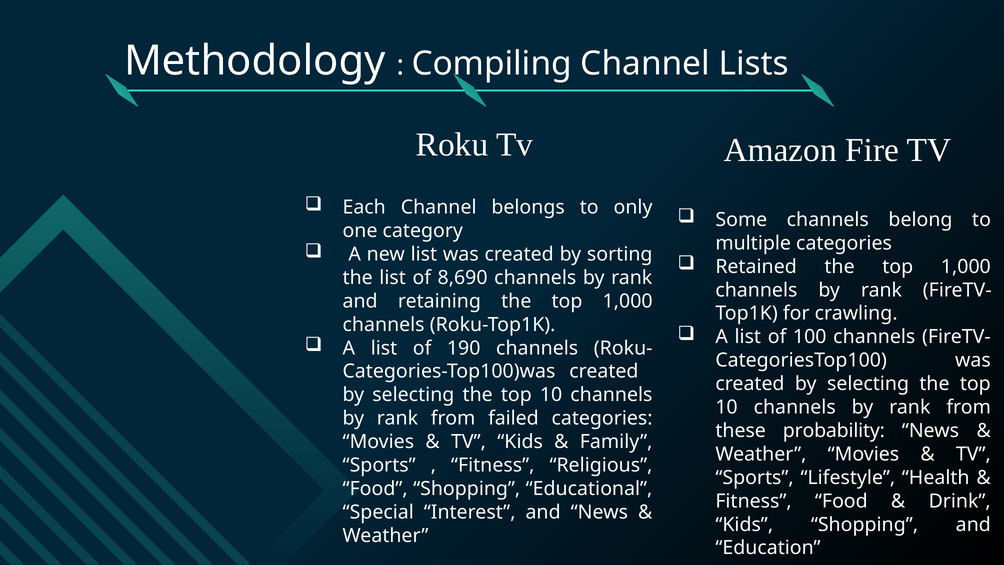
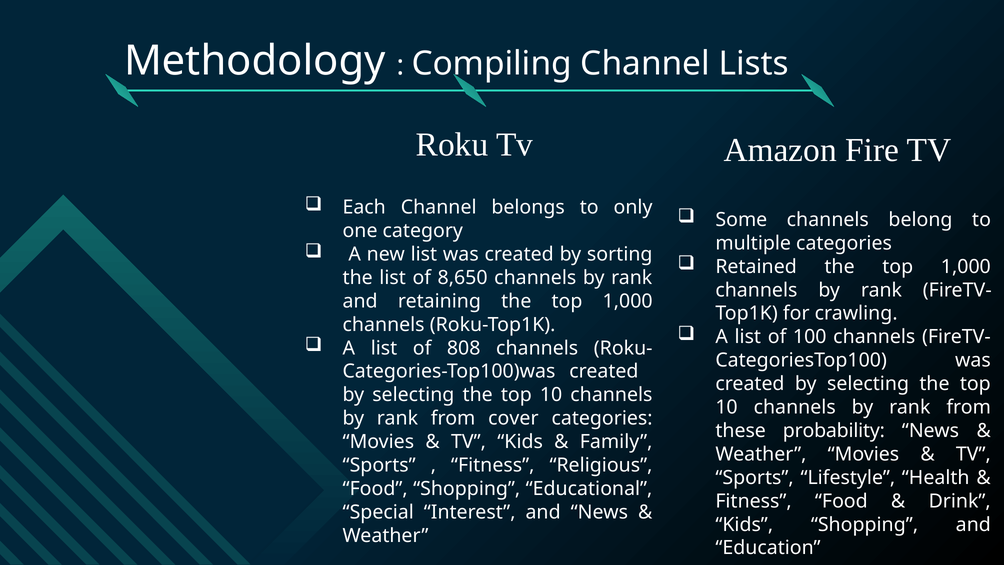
8,690: 8,690 -> 8,650 (463, 278)
190: 190 -> 808 (464, 348)
failed: failed -> cover (513, 418)
